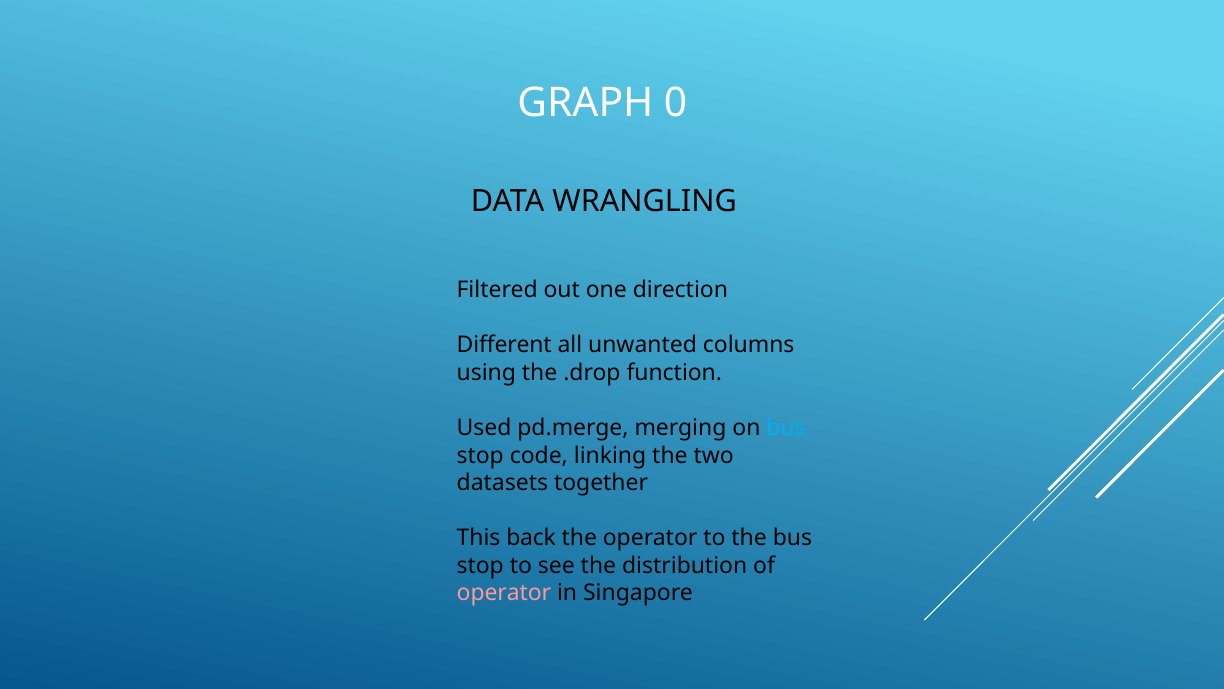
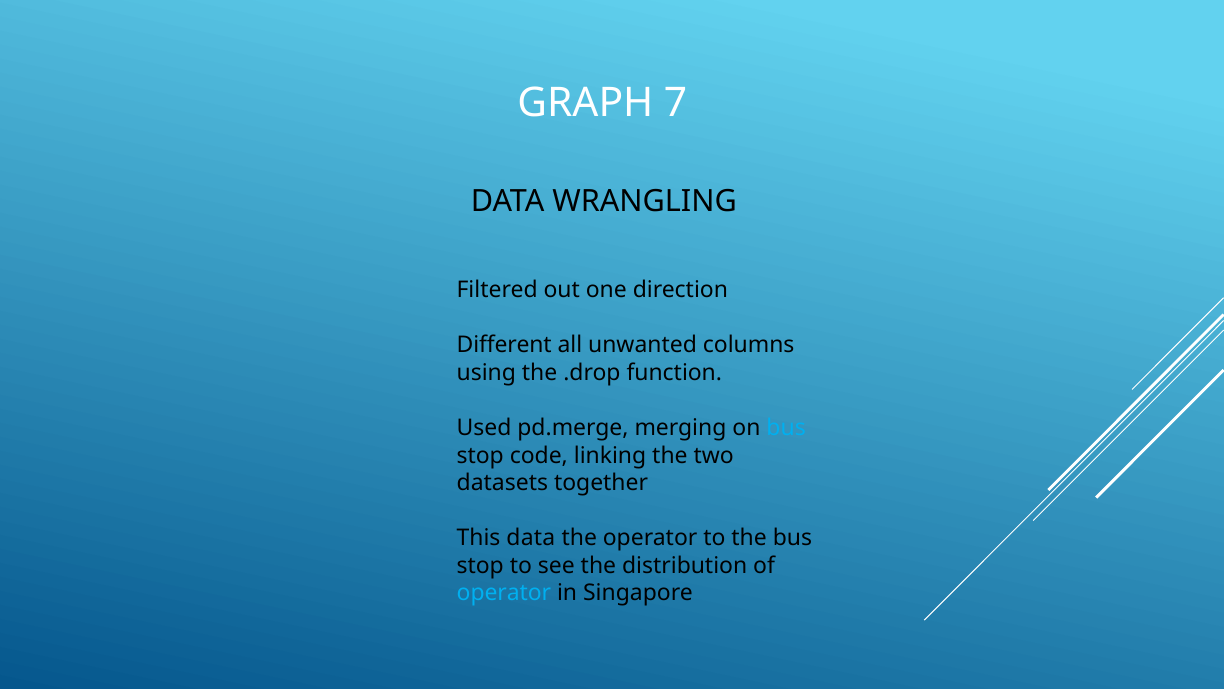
0: 0 -> 7 (676, 103)
This back: back -> data (531, 538)
operator colour: pink -> light blue (504, 593)
